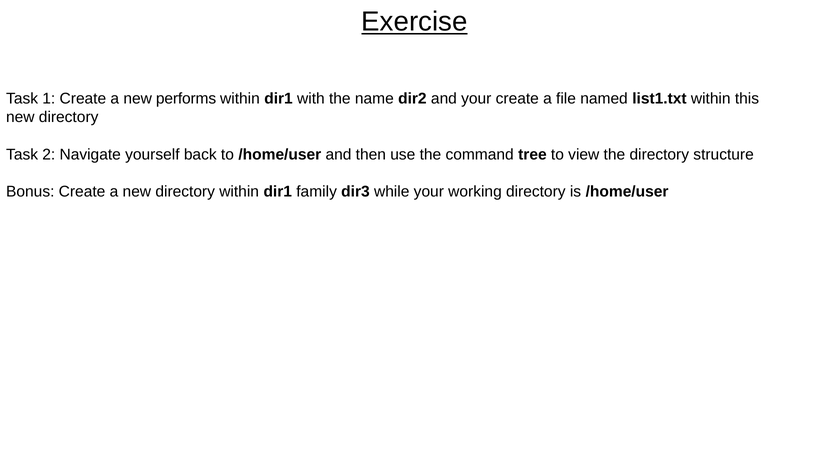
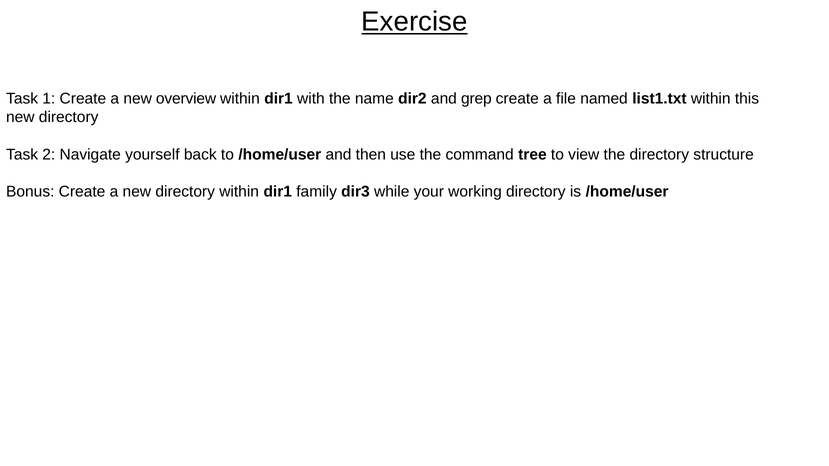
performs: performs -> overview (186, 99)
and your: your -> grep (476, 99)
